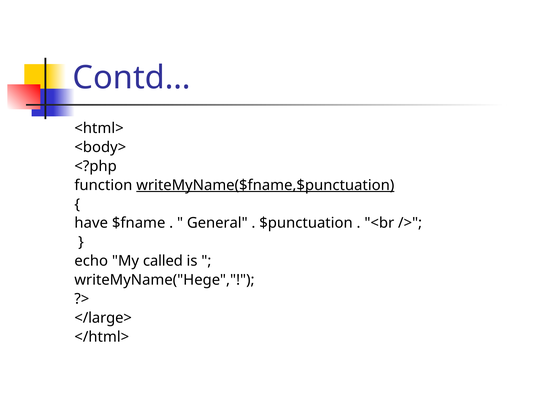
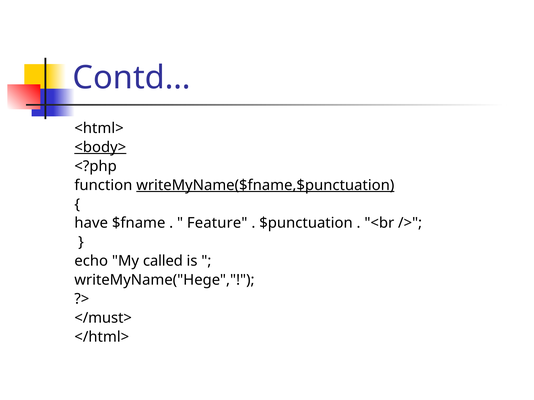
<body> underline: none -> present (100, 147)
General: General -> Feature (217, 223)
</large>: </large> -> </must> (103, 318)
